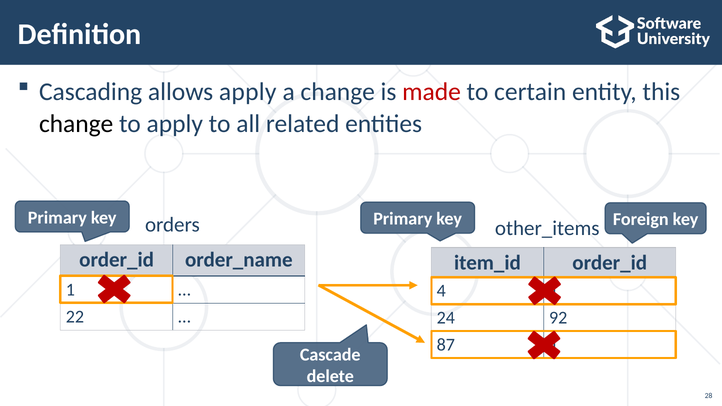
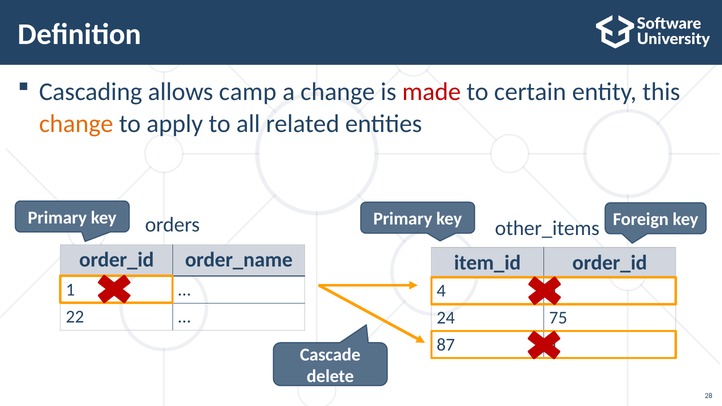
allows apply: apply -> camp (248, 92)
change colour: black -> orange (76, 124)
92: 92 -> 75 (558, 318)
